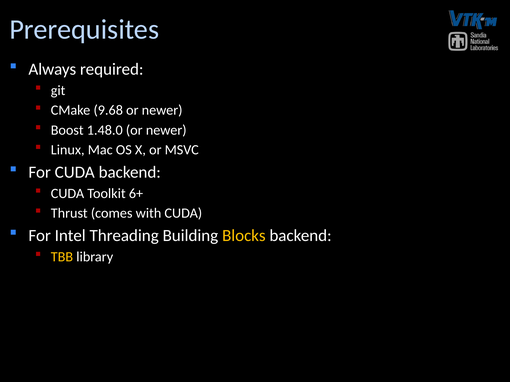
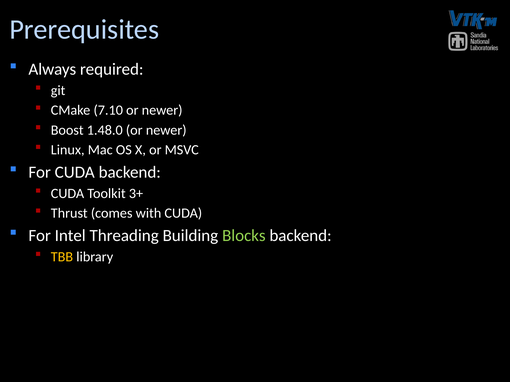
9.68: 9.68 -> 7.10 (108, 110)
6+: 6+ -> 3+ (136, 194)
Blocks colour: yellow -> light green (244, 236)
